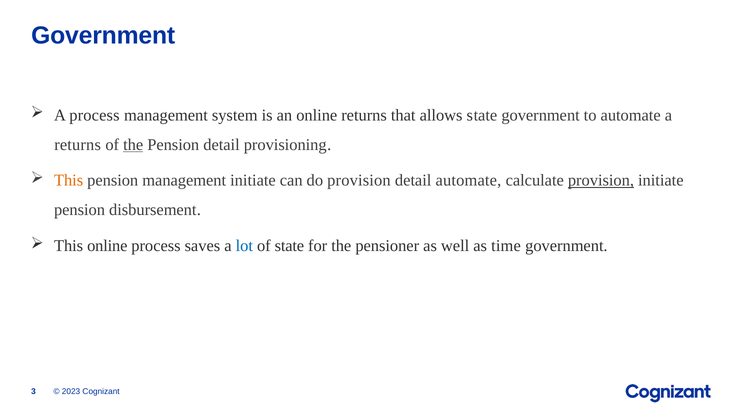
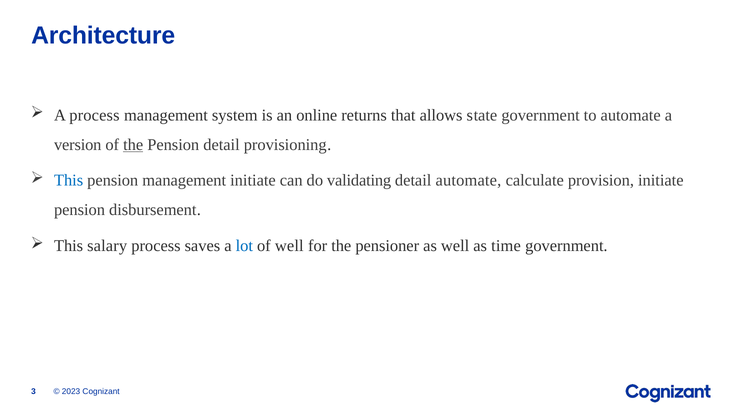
Government: Government -> Architecture (103, 35)
returns: returns -> version (78, 145)
This colour: orange -> blue (69, 180)
do provision: provision -> validating (359, 180)
provision underline: present -> none (601, 180)
This online: online -> salary (107, 246)
of state: state -> well (289, 246)
